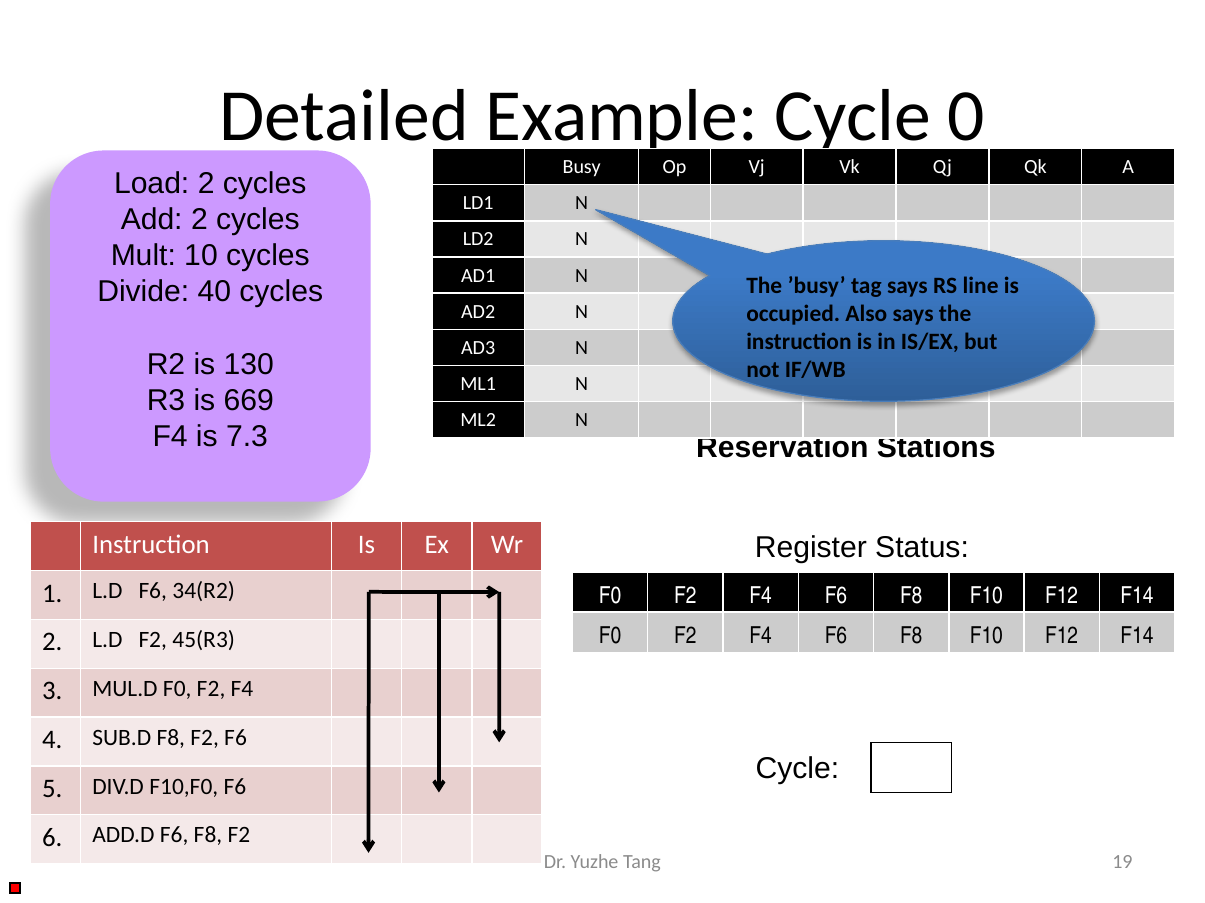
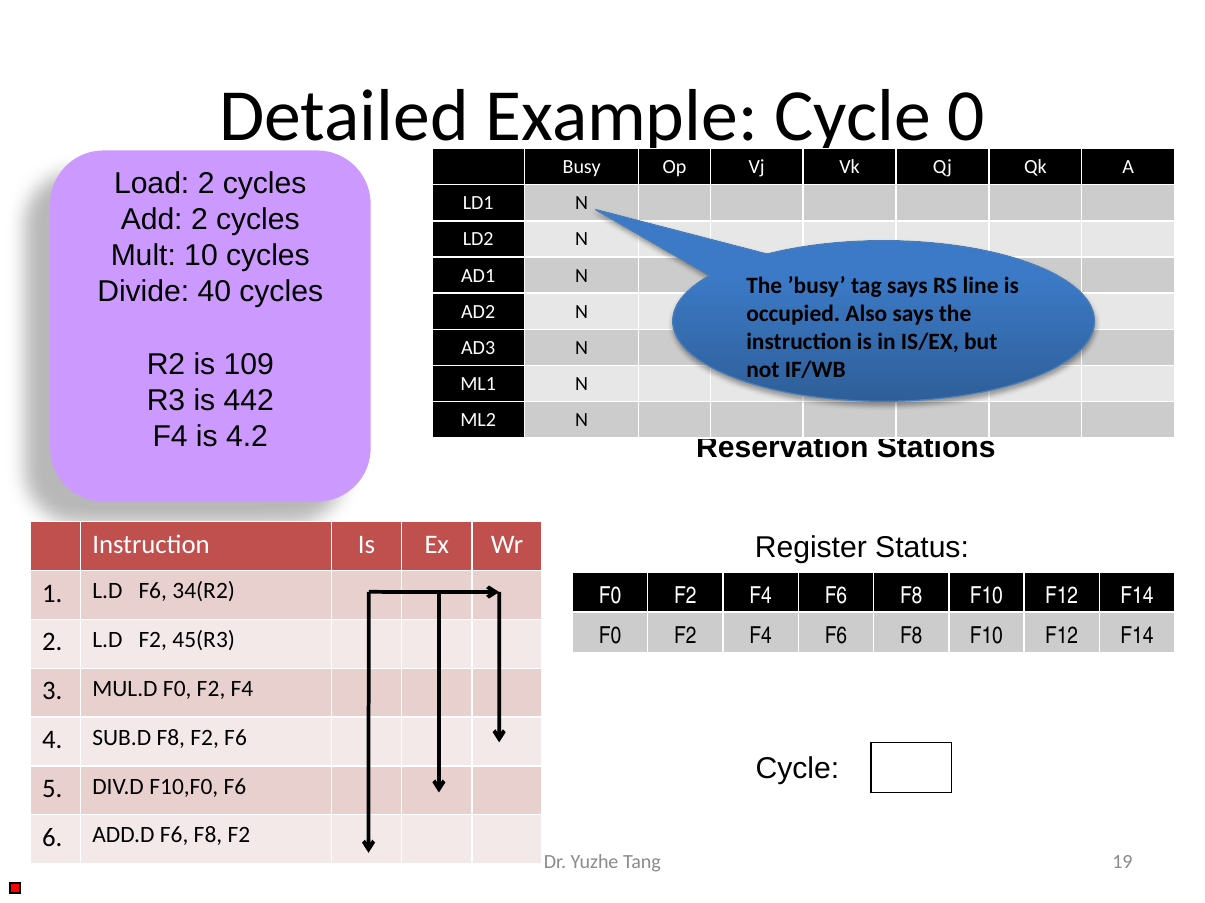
130: 130 -> 109 (249, 365)
669: 669 -> 442 (249, 401)
7.3: 7.3 -> 4.2 (247, 437)
